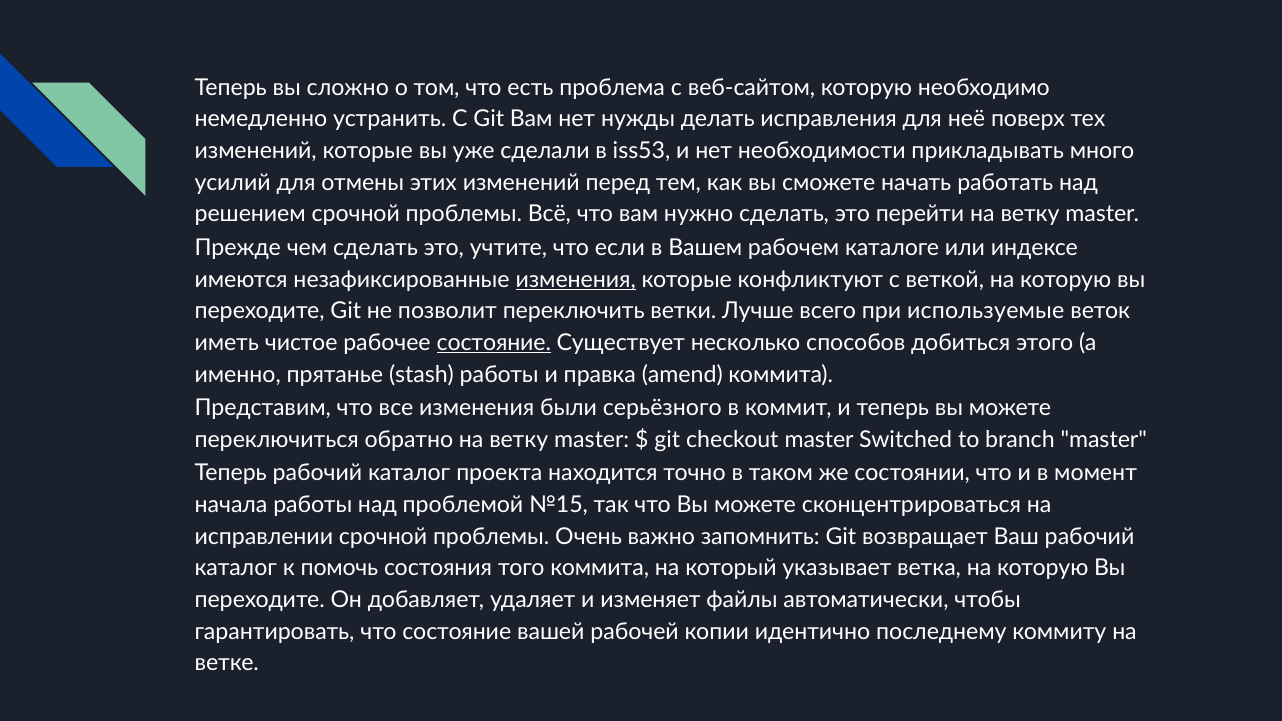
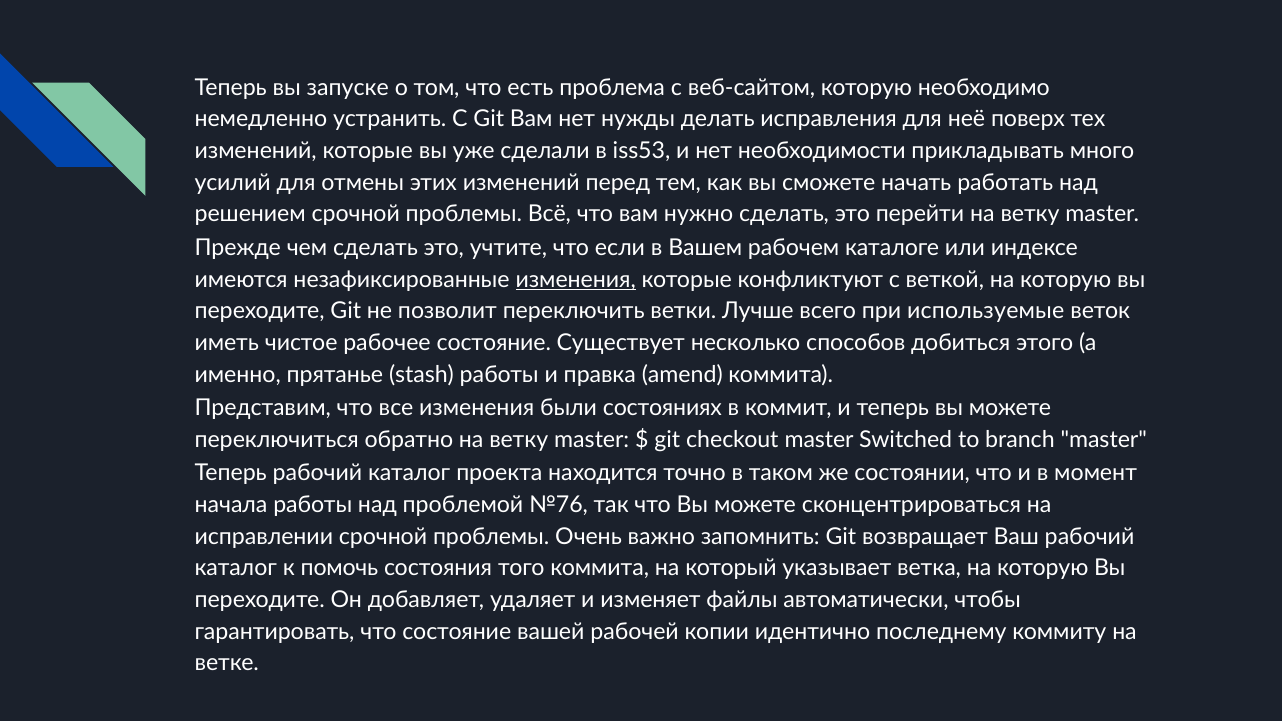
сложно: сложно -> запуске (348, 87)
состояние underline: present -> none (494, 343)
серьёзного: серьёзного -> состояниях (662, 408)
№15: №15 -> №76 (559, 505)
